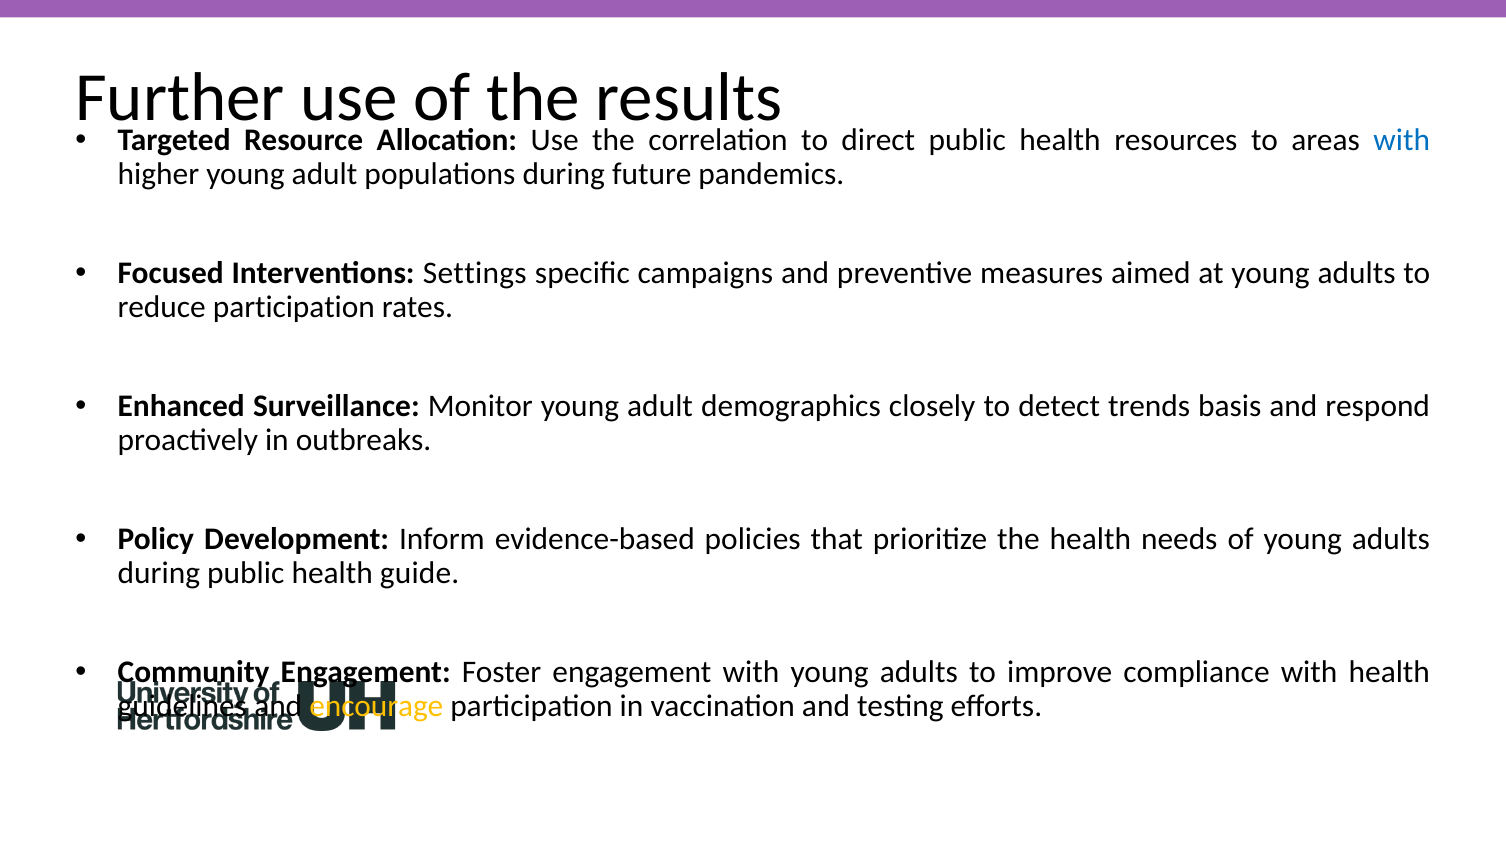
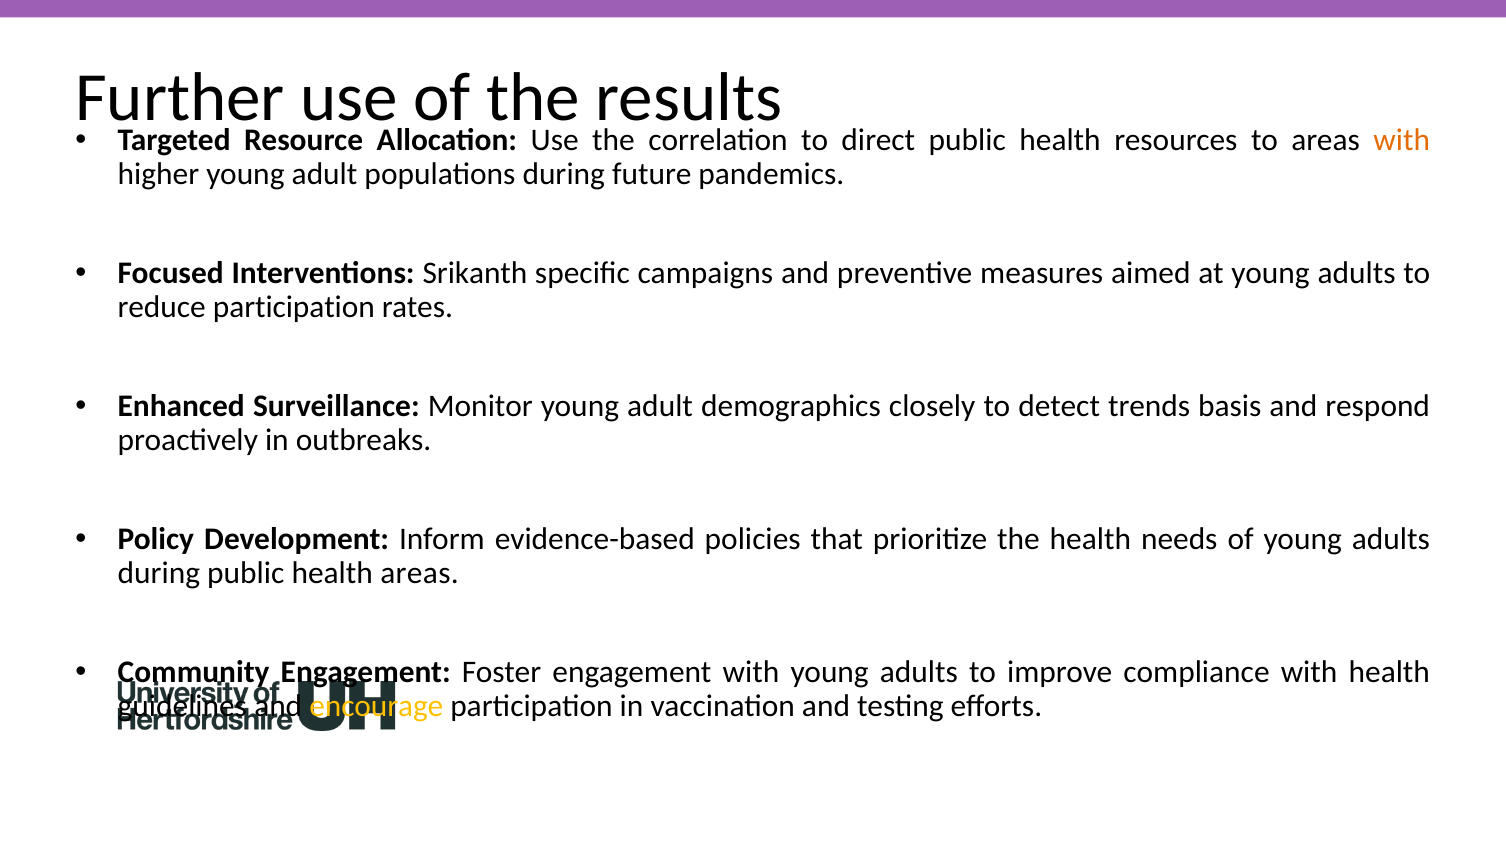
with colour: blue -> orange (1402, 140)
Settings: Settings -> Srikanth (475, 273)
health guide: guide -> areas (420, 573)
